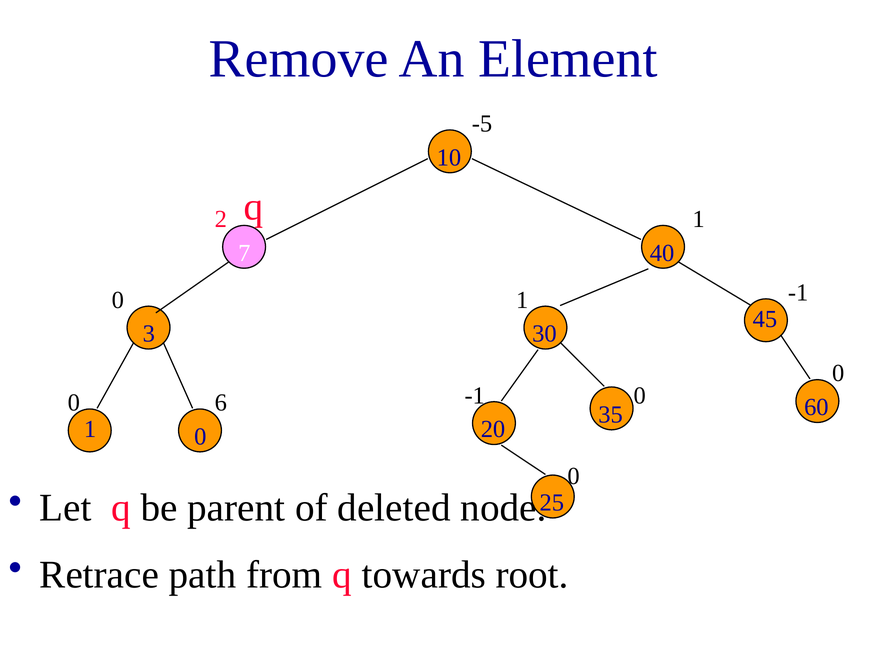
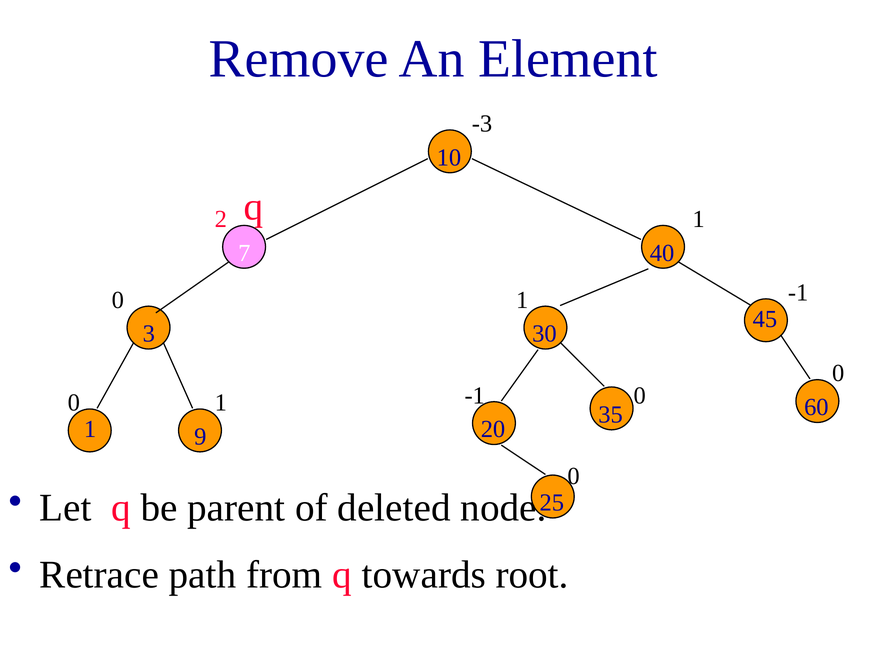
-5: -5 -> -3 (482, 124)
6: 6 -> 1 (221, 403)
0: 0 -> 9 (200, 437)
